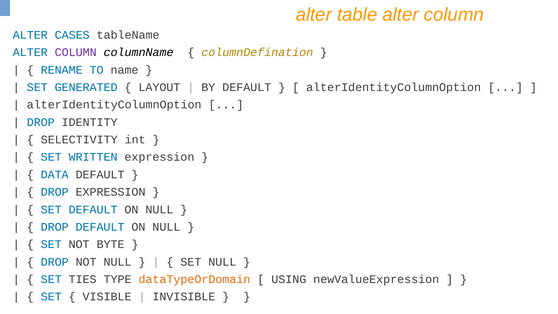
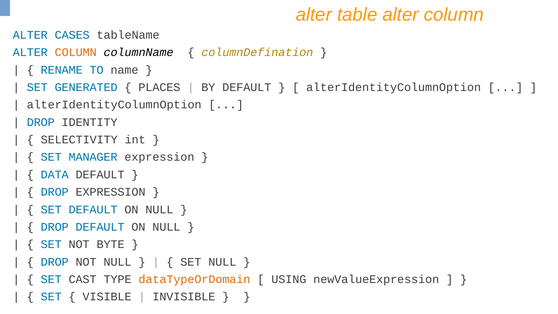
COLUMN colour: purple -> orange (76, 52)
LAYOUT: LAYOUT -> PLACES (159, 87)
WRITTEN: WRITTEN -> MANAGER (93, 157)
TIES: TIES -> CAST (83, 279)
